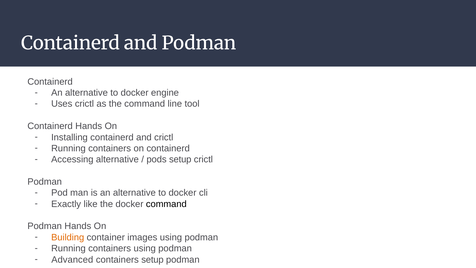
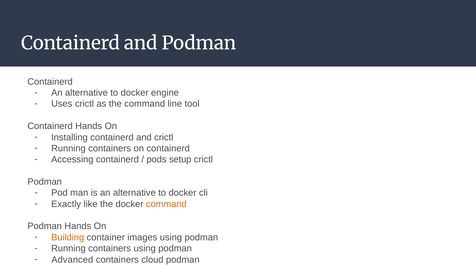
Accessing alternative: alternative -> containerd (117, 159)
command colour: black -> orange (166, 204)
containers setup: setup -> cloud (152, 259)
